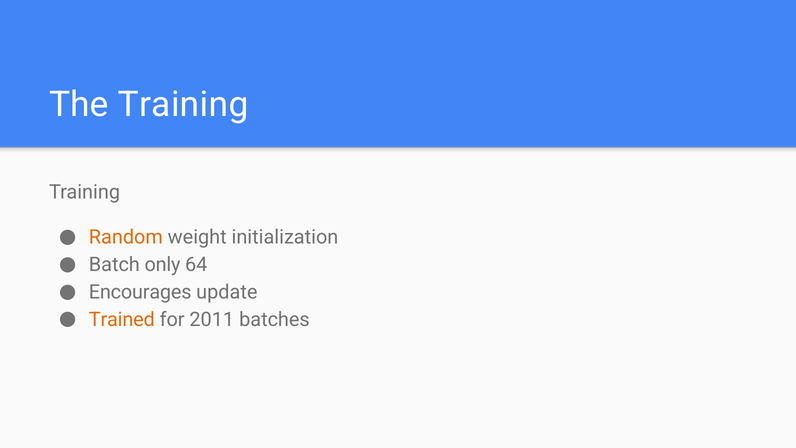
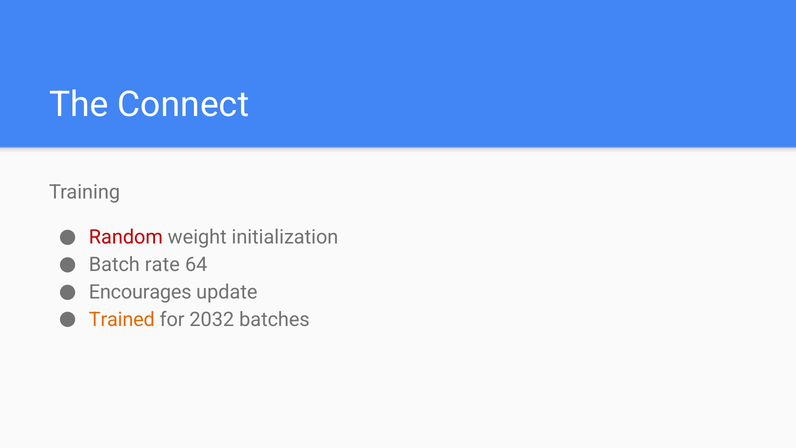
The Training: Training -> Connect (183, 104)
Random colour: orange -> red (126, 237)
only: only -> rate (162, 265)
2011: 2011 -> 2032 (212, 319)
